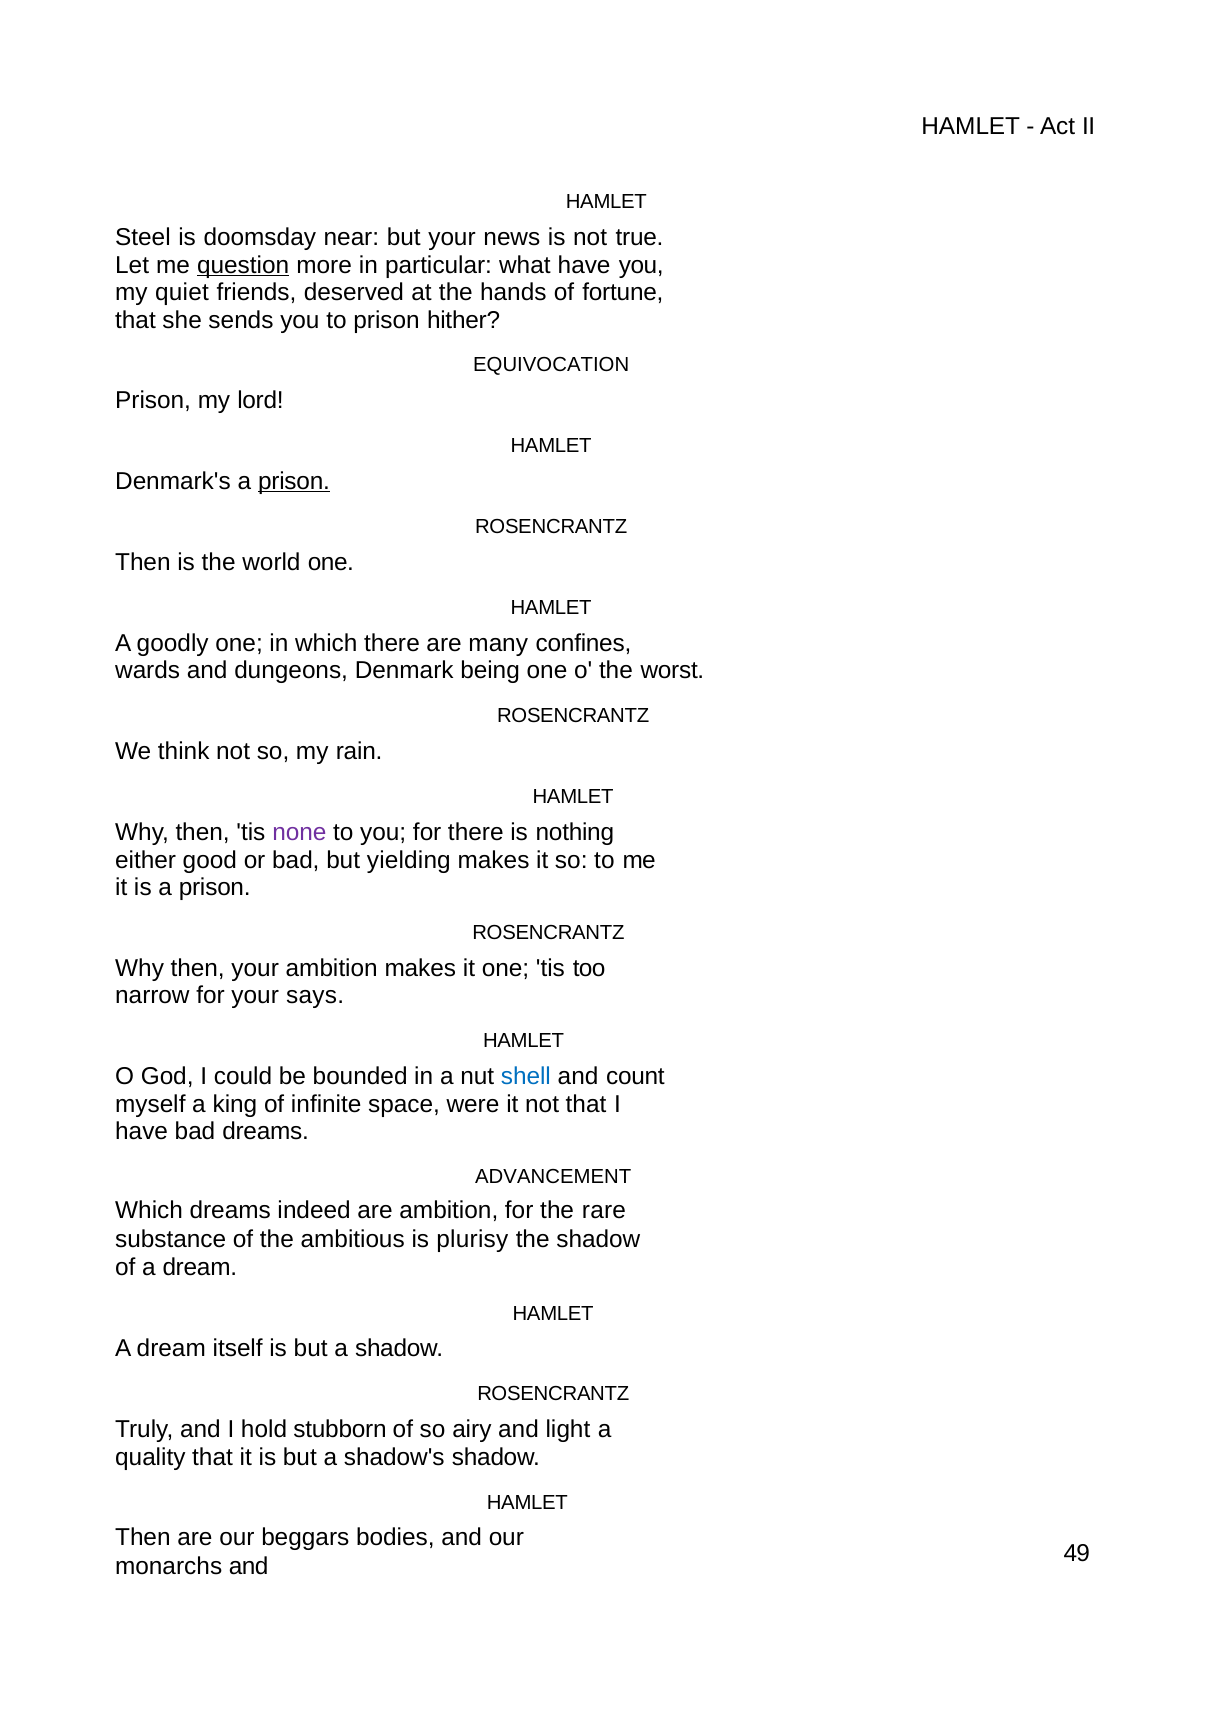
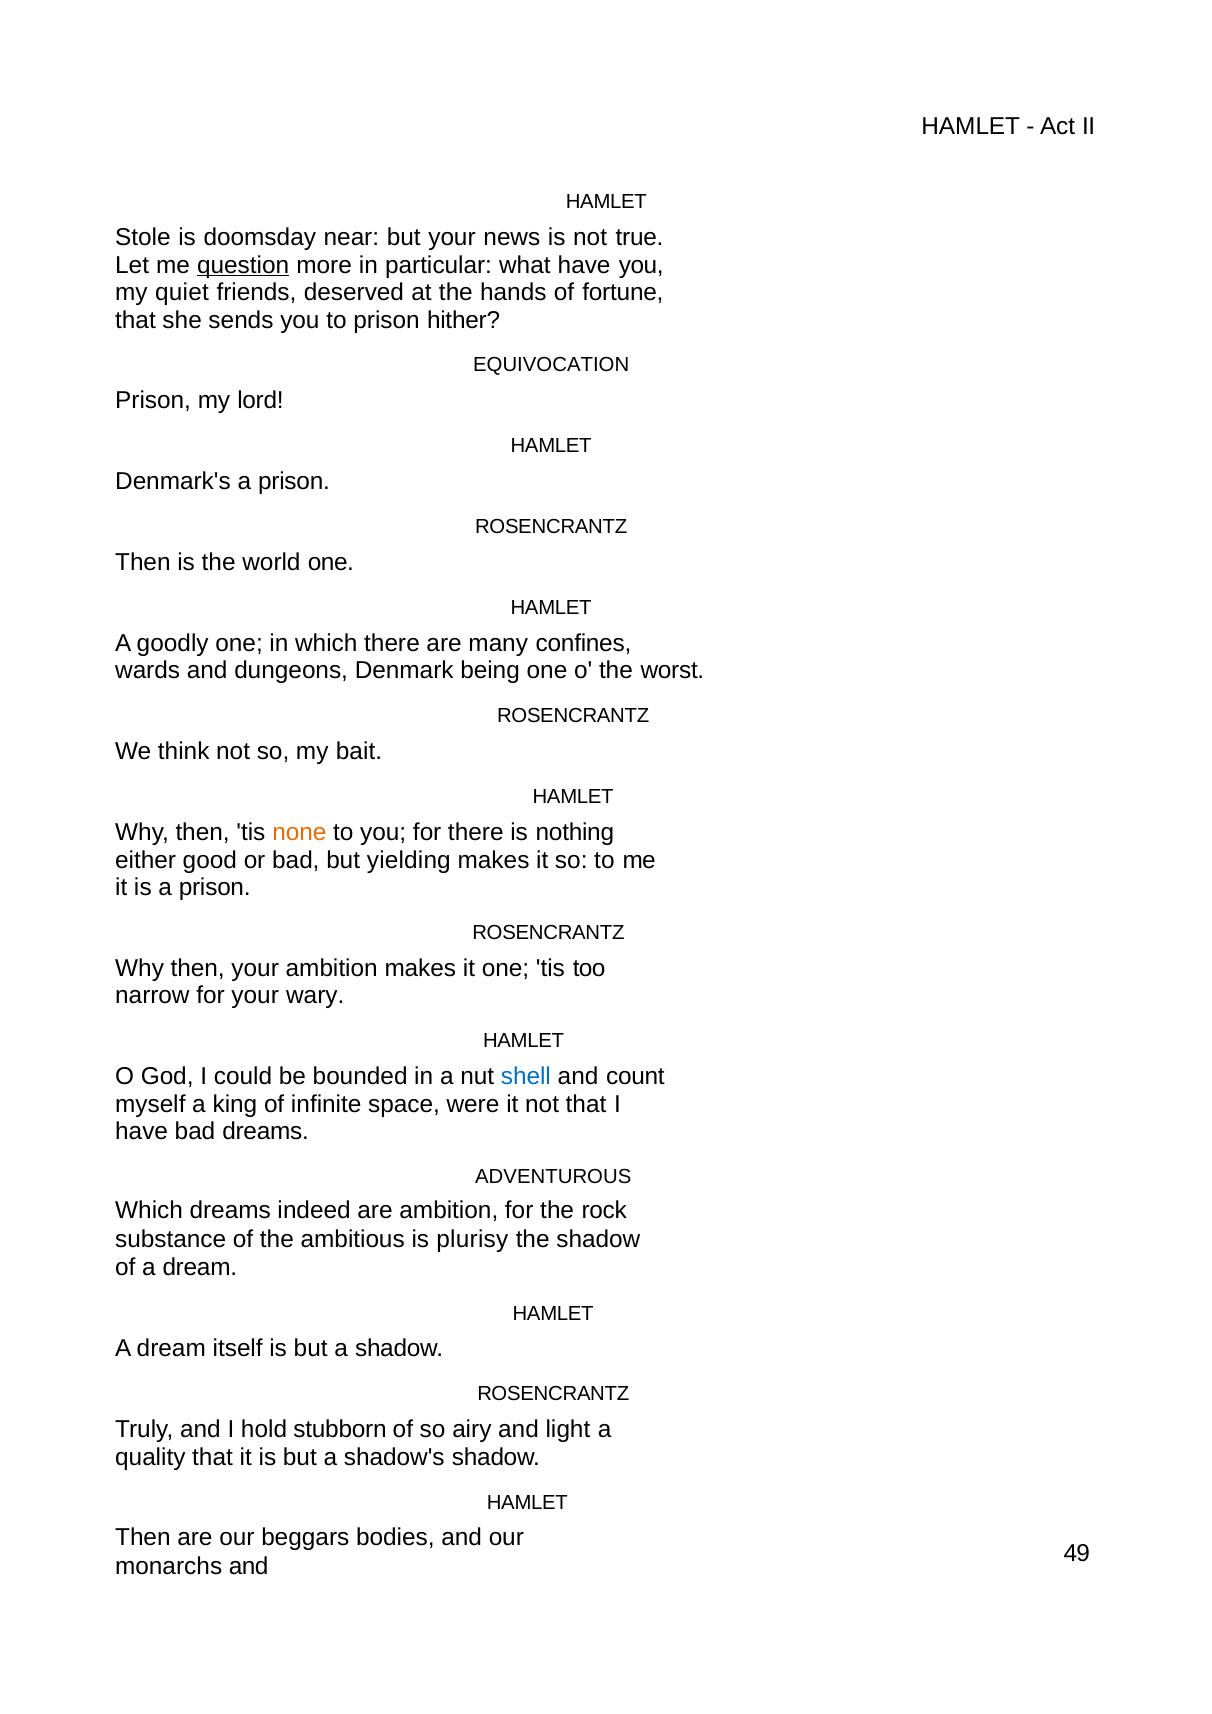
Steel: Steel -> Stole (143, 238)
prison underline: present -> none (294, 481)
rain: rain -> bait (359, 751)
none colour: purple -> orange (299, 833)
says: says -> wary (315, 996)
ADVANCEMENT: ADVANCEMENT -> ADVENTUROUS (553, 1177)
rare: rare -> rock (604, 1211)
